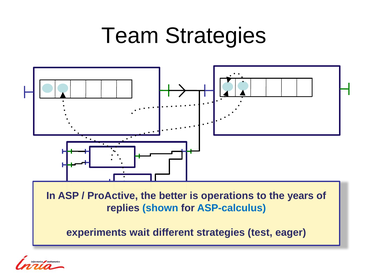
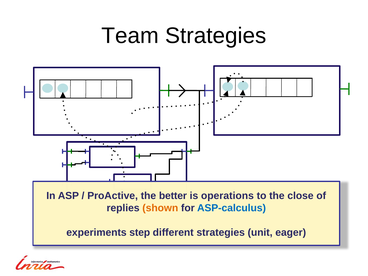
years: years -> close (300, 196)
shown colour: blue -> orange (160, 208)
wait: wait -> step (140, 232)
test: test -> unit (260, 232)
